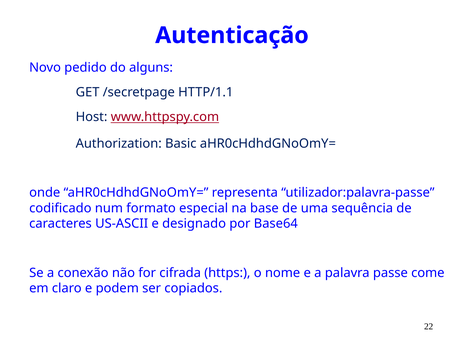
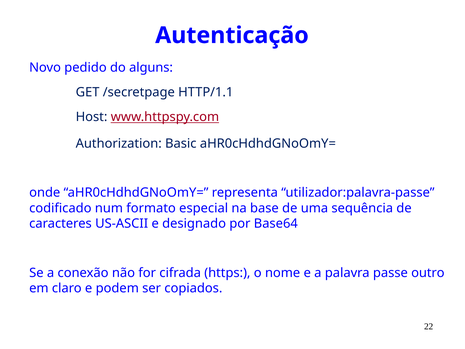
come: come -> outro (428, 273)
